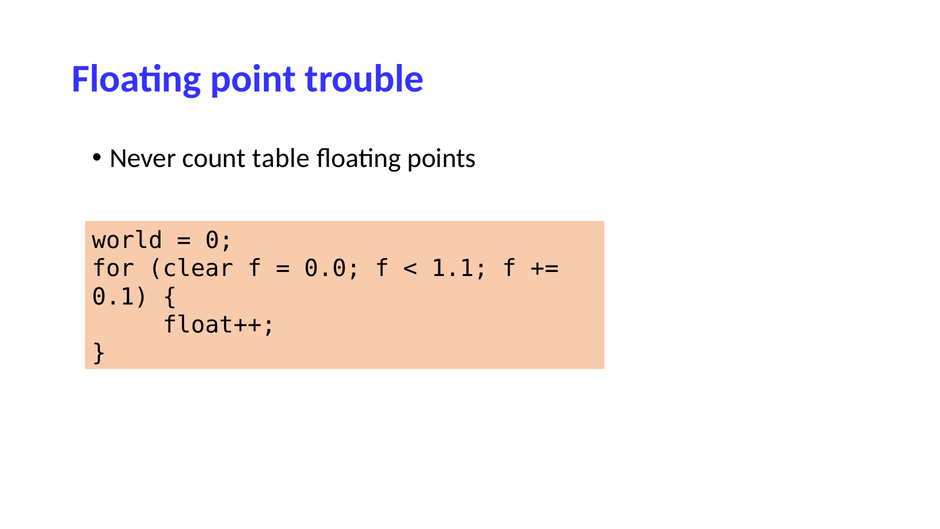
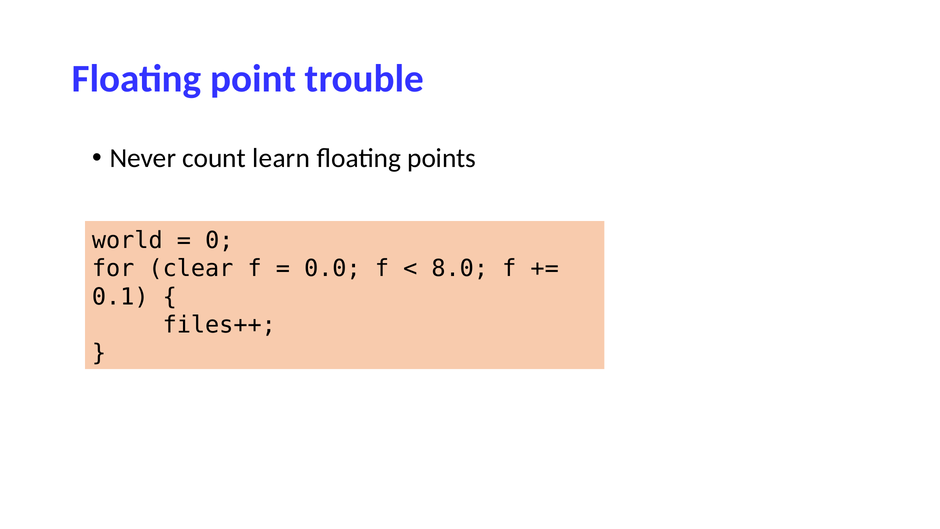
table: table -> learn (281, 158)
1.1: 1.1 -> 8.0 (460, 268)
float++: float++ -> files++ (219, 325)
